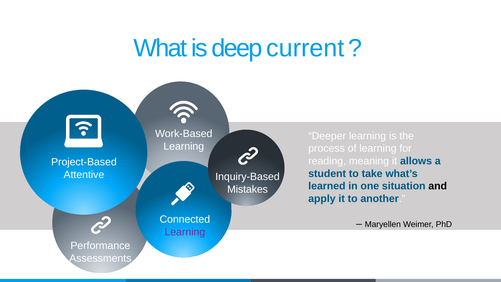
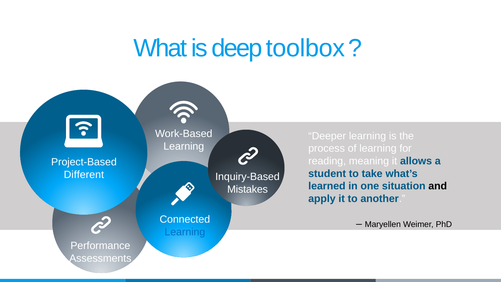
current: current -> toolbox (305, 48)
Attentive: Attentive -> Different (84, 175)
Learning colour: purple -> blue (185, 232)
